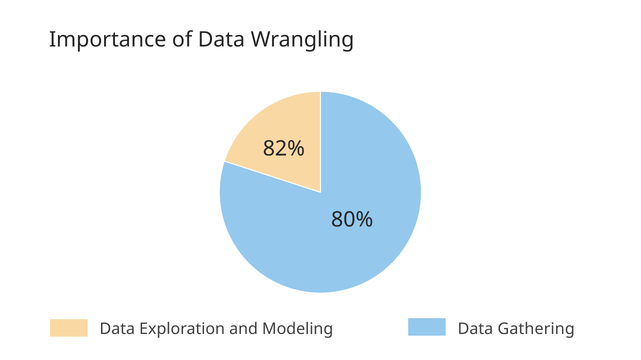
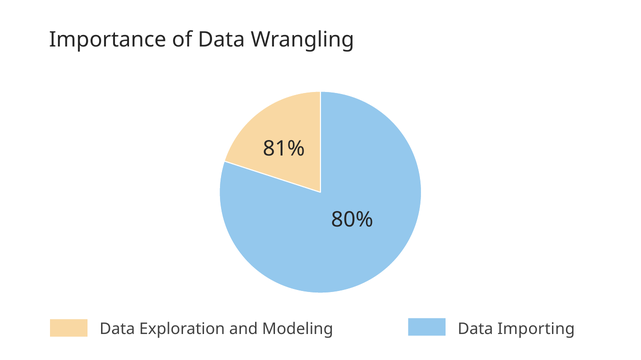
82%: 82% -> 81% (284, 149)
Gathering: Gathering -> Importing (536, 329)
